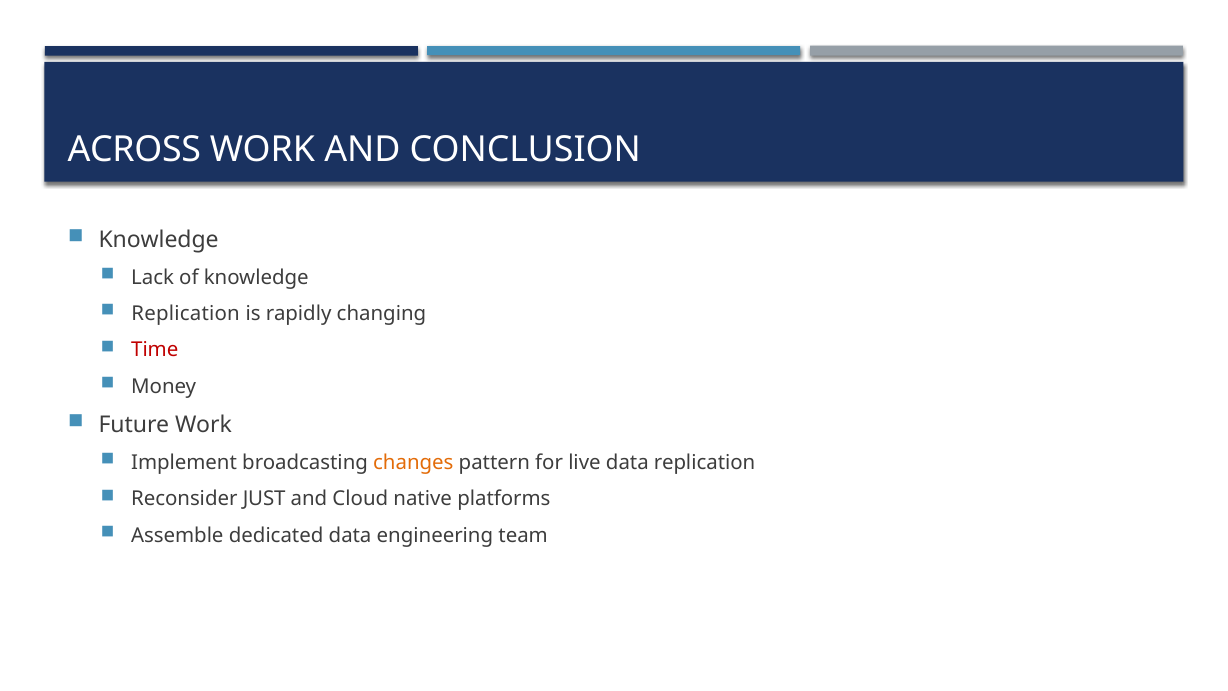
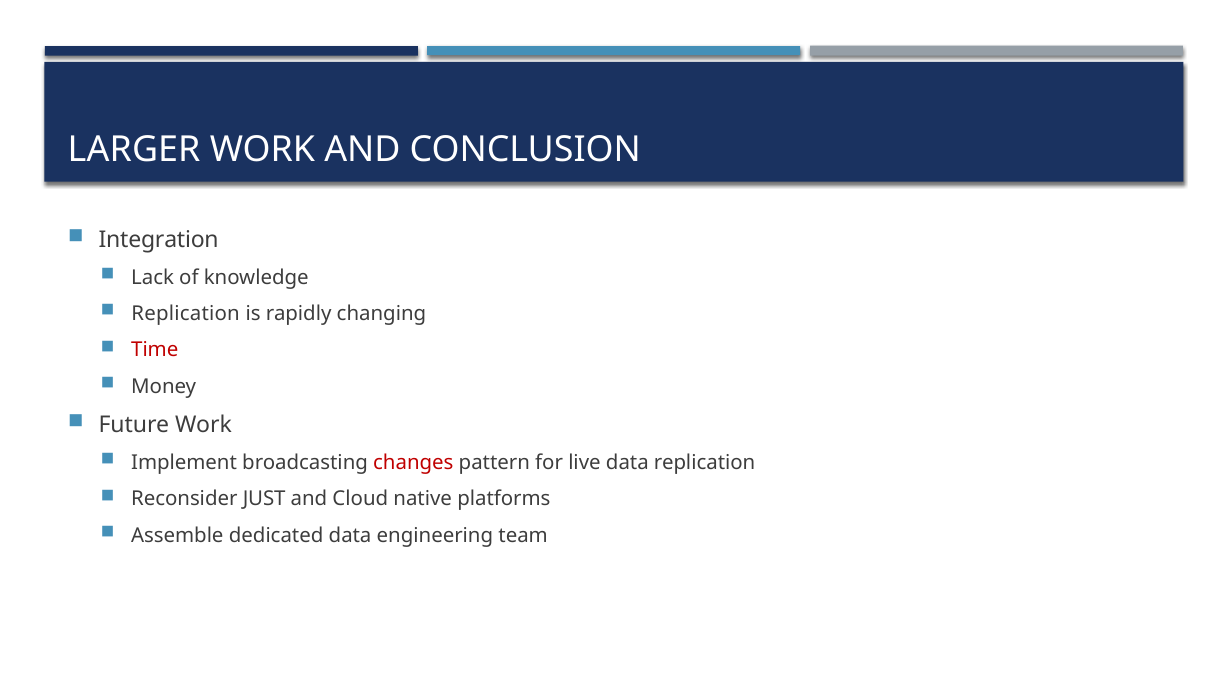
ACROSS: ACROSS -> LARGER (134, 149)
Knowledge: Knowledge -> Integration (159, 240)
changes colour: orange -> red (413, 463)
